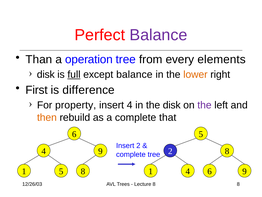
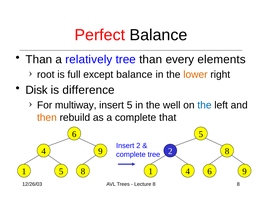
Balance colour: purple -> black (158, 35)
operation: operation -> relatively (89, 59)
tree from: from -> than (151, 59)
disk: disk -> root (46, 74)
full underline: present -> none (74, 74)
First: First -> Disk (37, 90)
property: property -> multiway (76, 105)
insert 4: 4 -> 5 (130, 105)
the disk: disk -> well (172, 105)
the colour: purple -> blue (204, 105)
